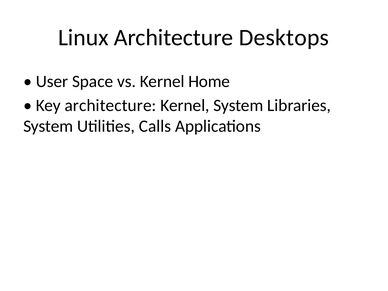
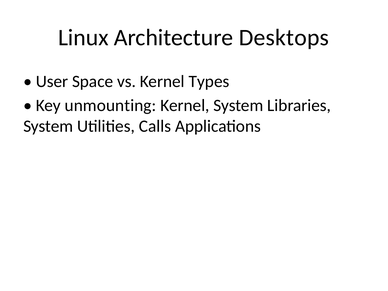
Home: Home -> Types (209, 81)
Key architecture: architecture -> unmounting (110, 106)
